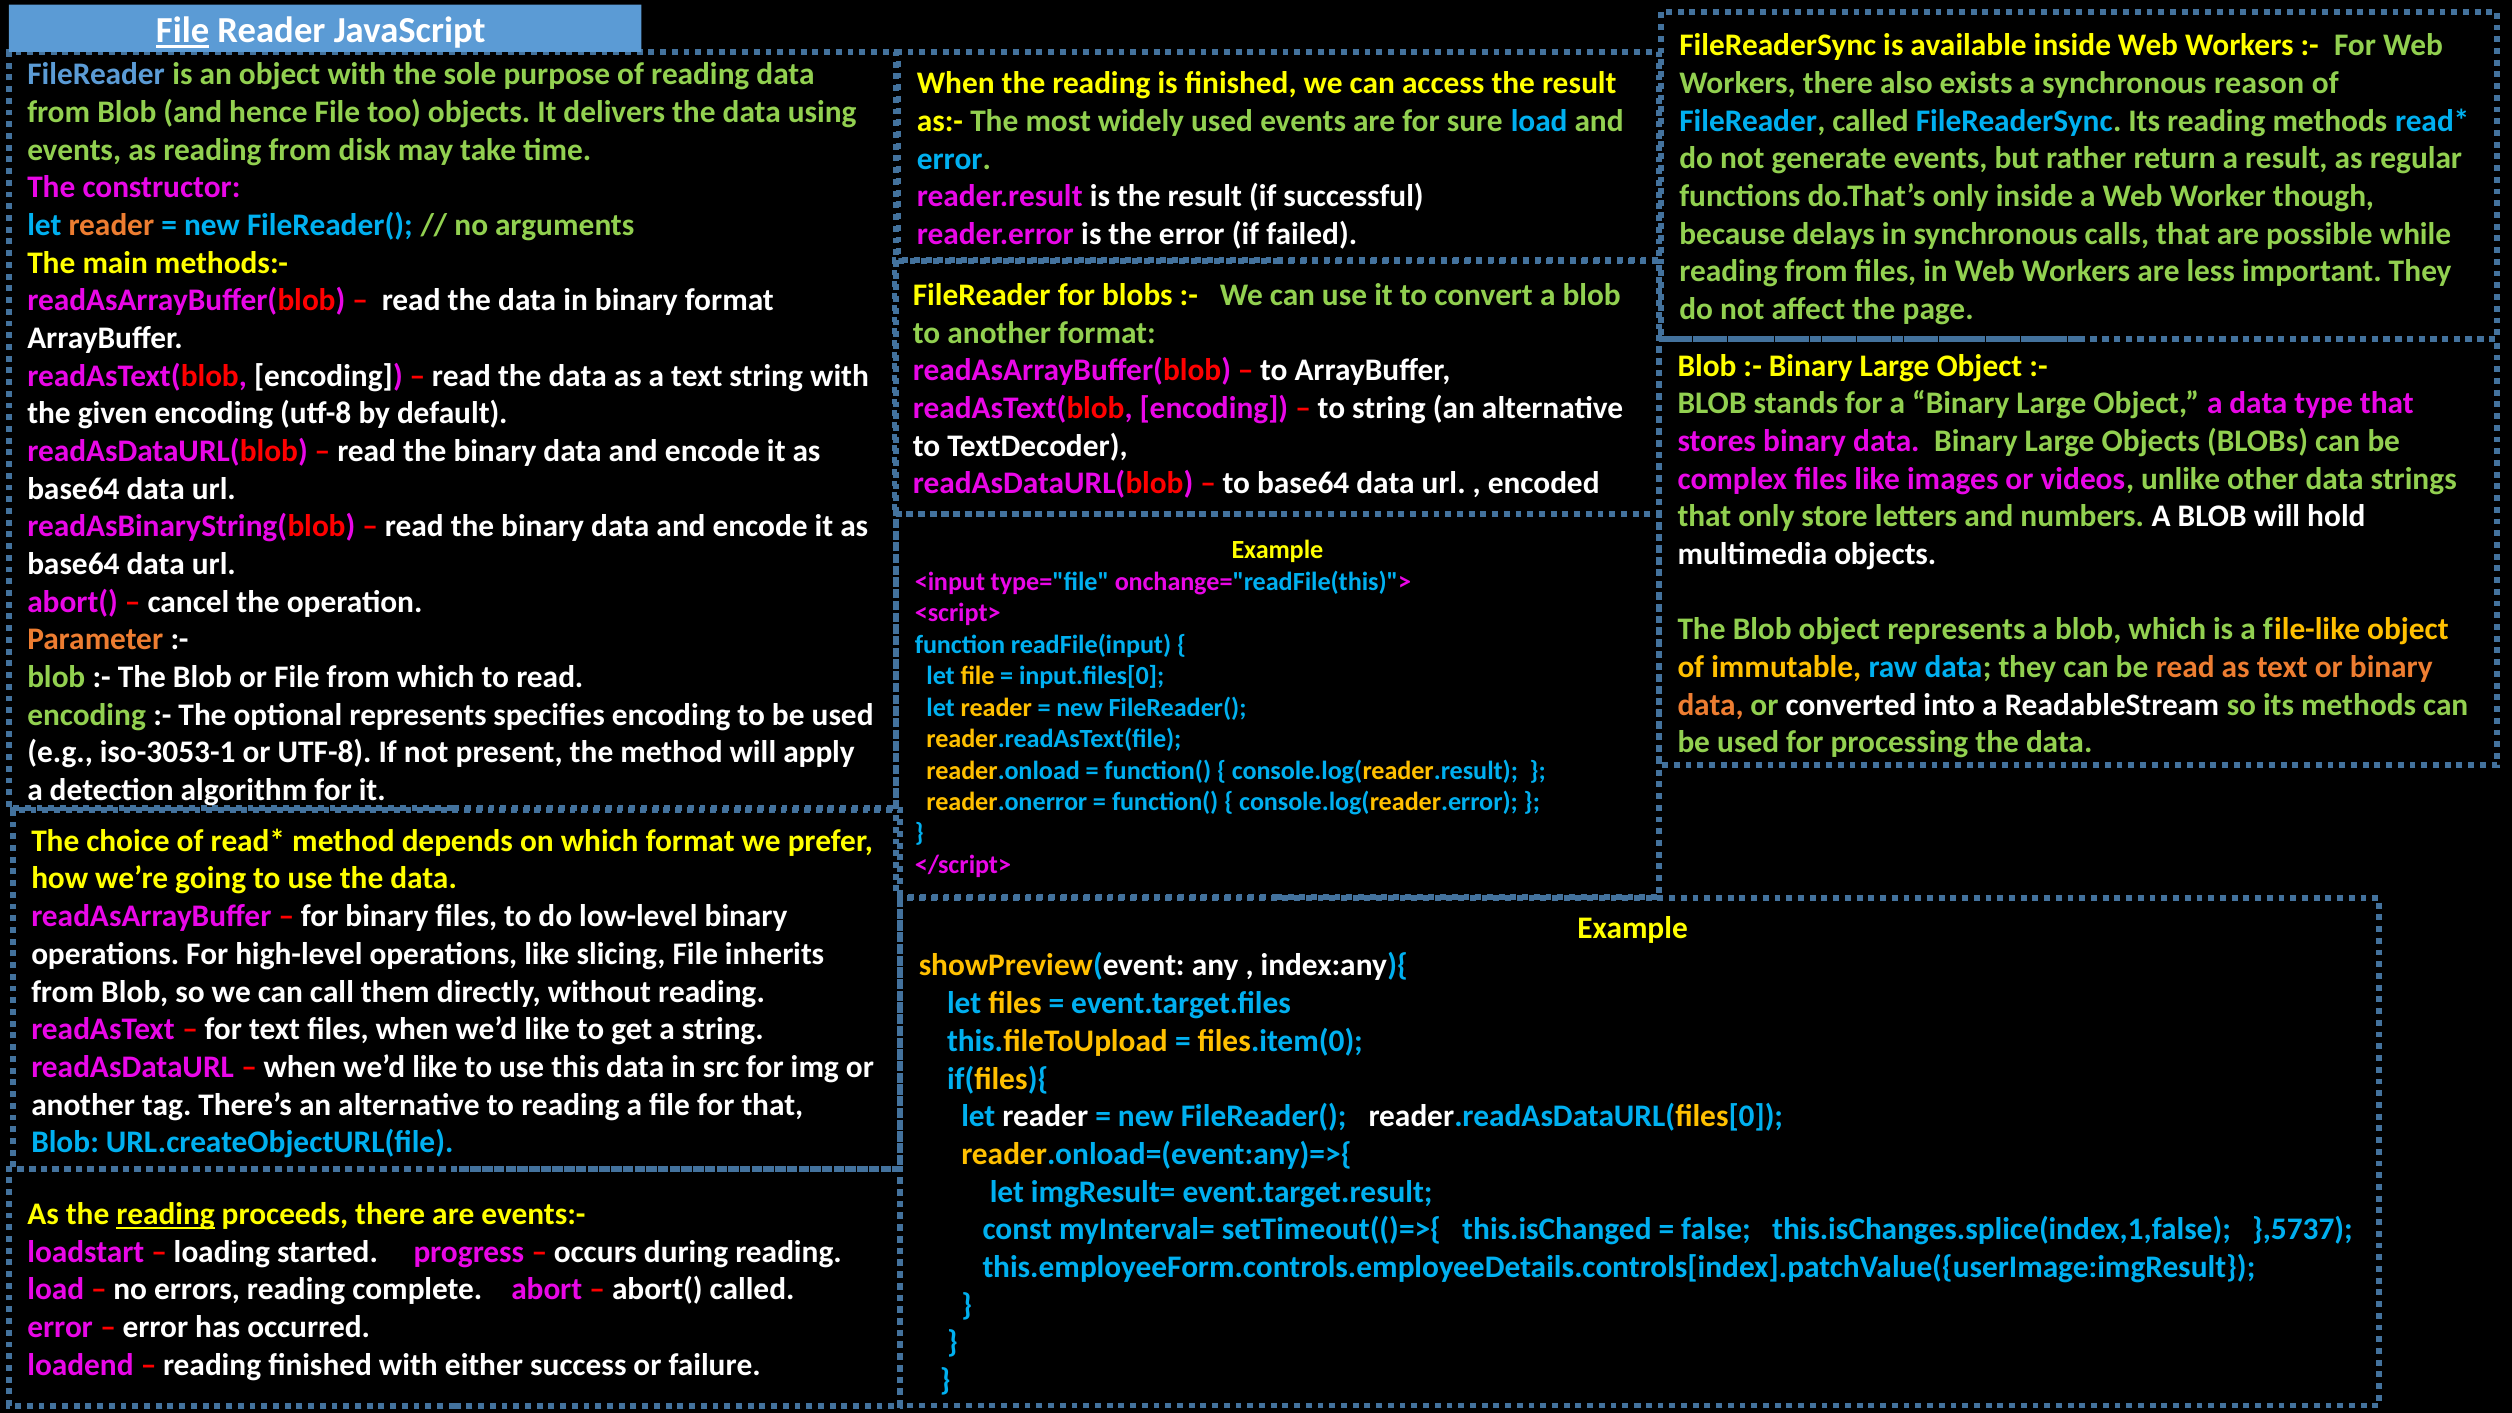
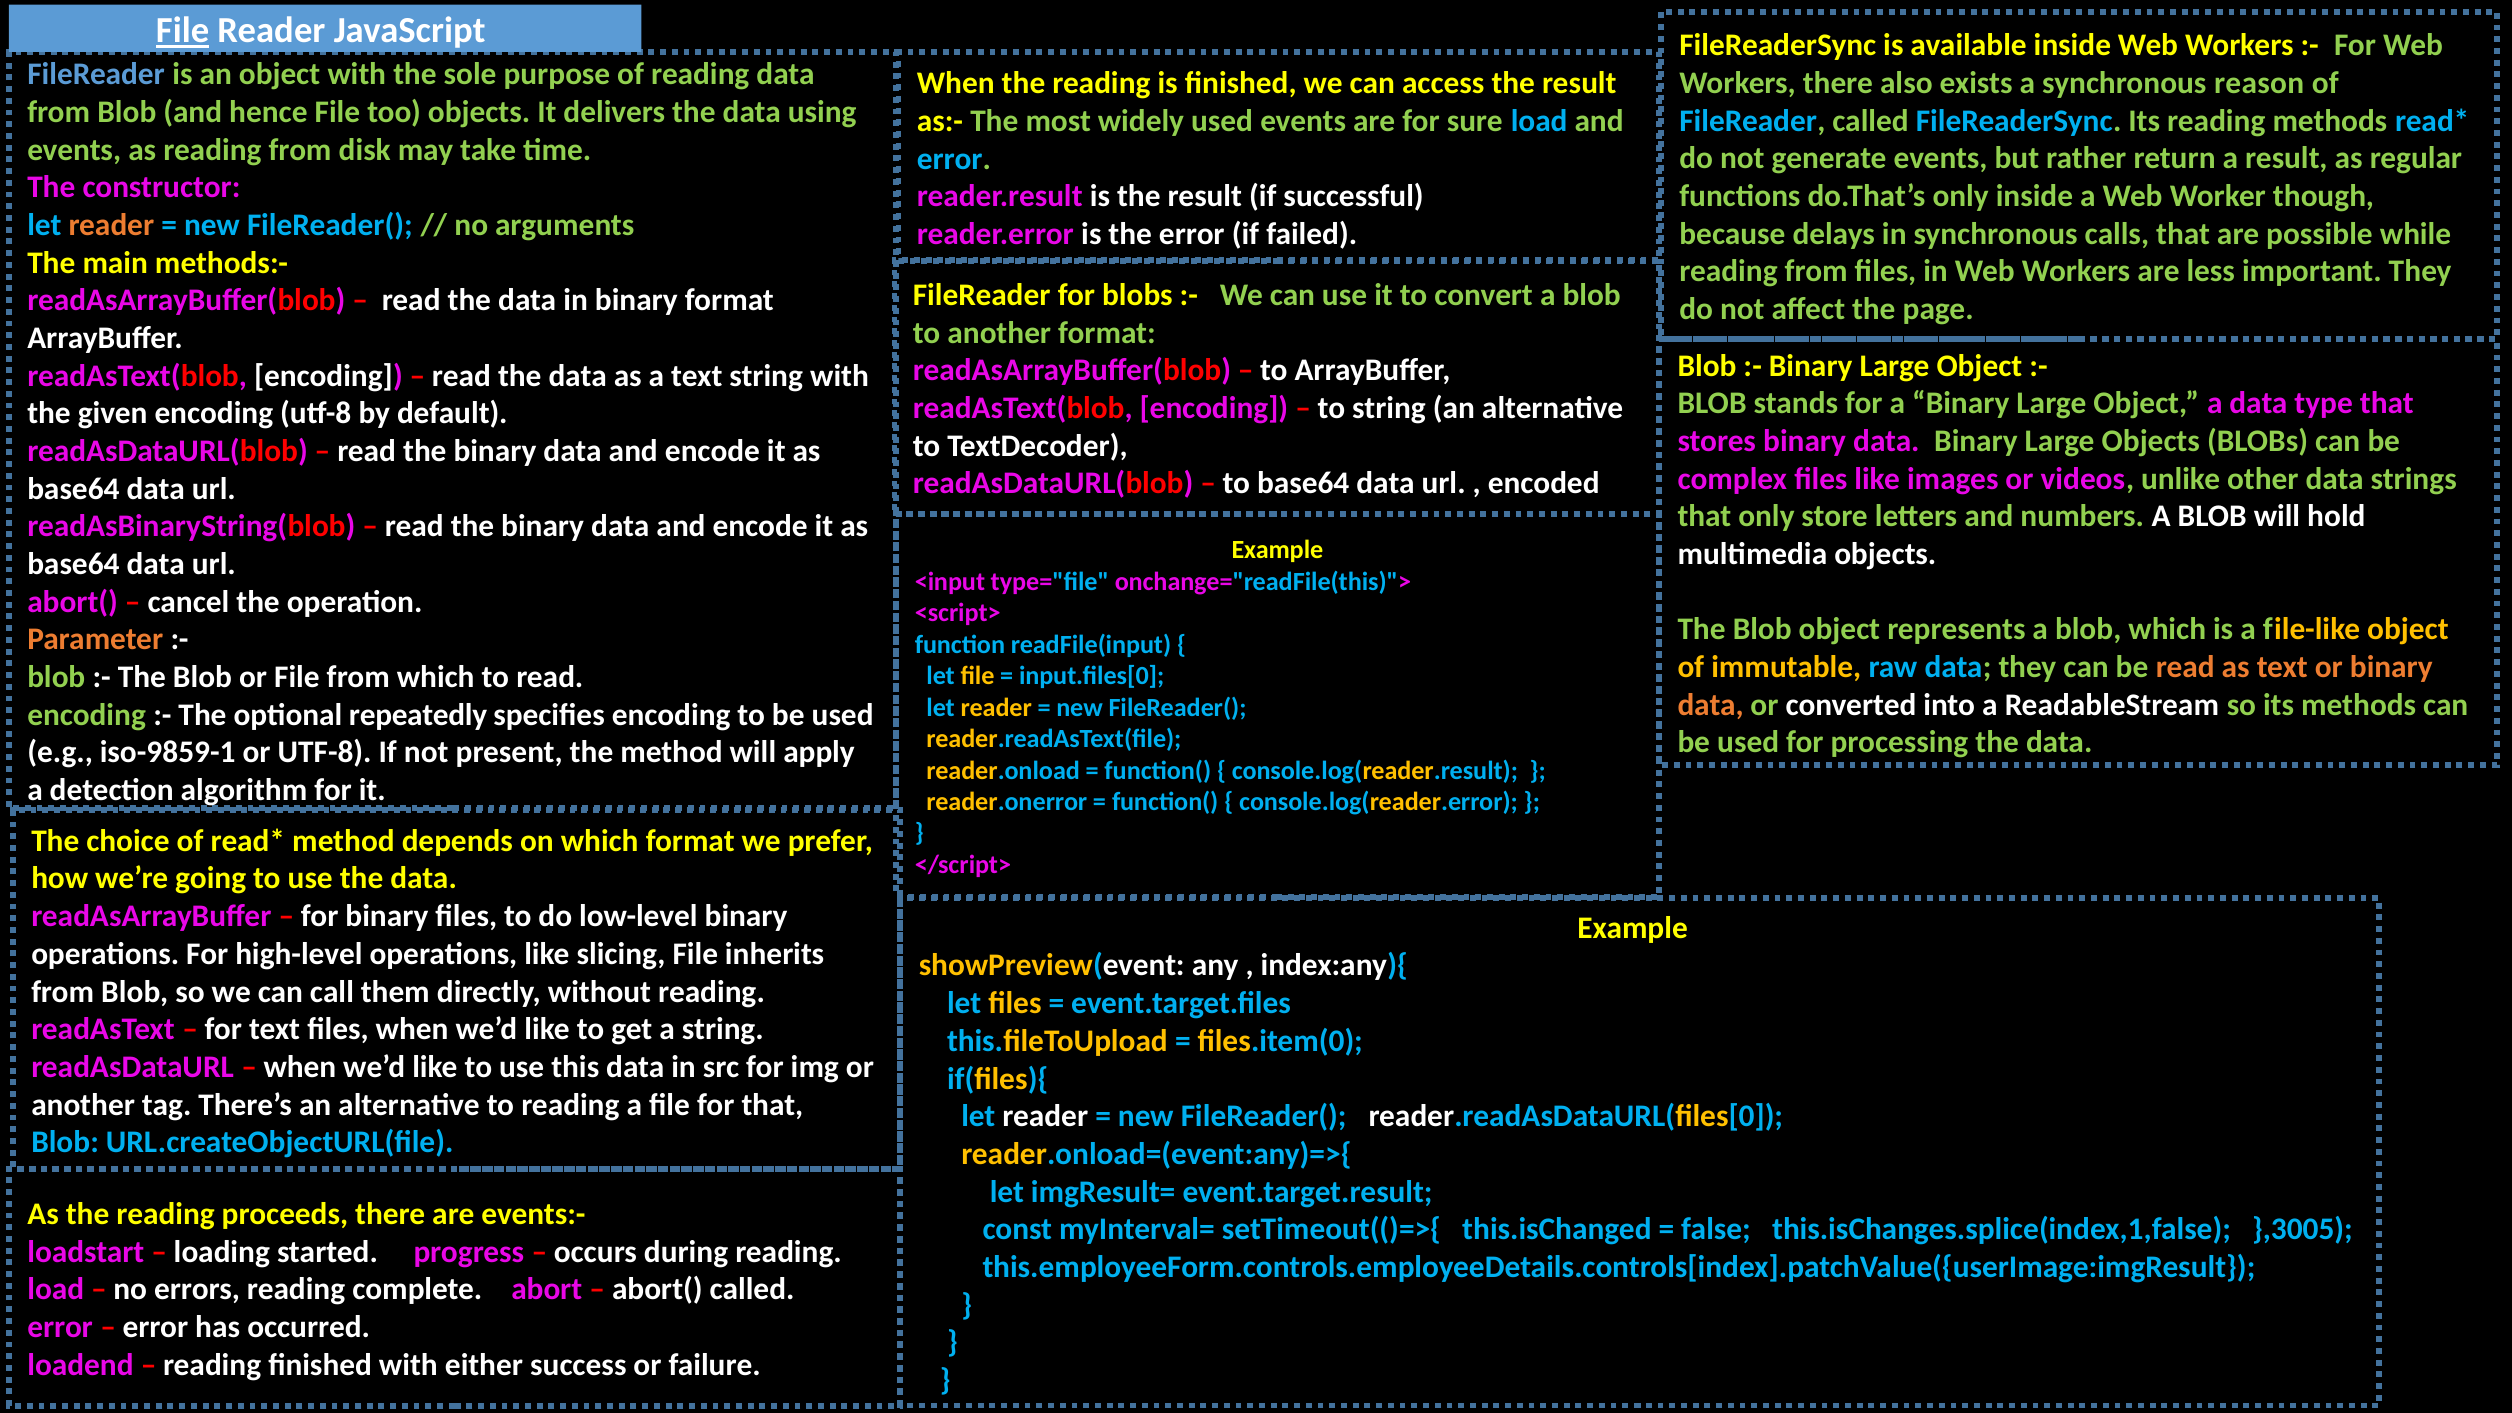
optional represents: represents -> repeatedly (418, 715)
iso-3053-1: iso-3053-1 -> iso-9859-1 (168, 753)
reading underline: present -> none (166, 1214)
},5737: },5737 -> },3005 (2302, 1229)
